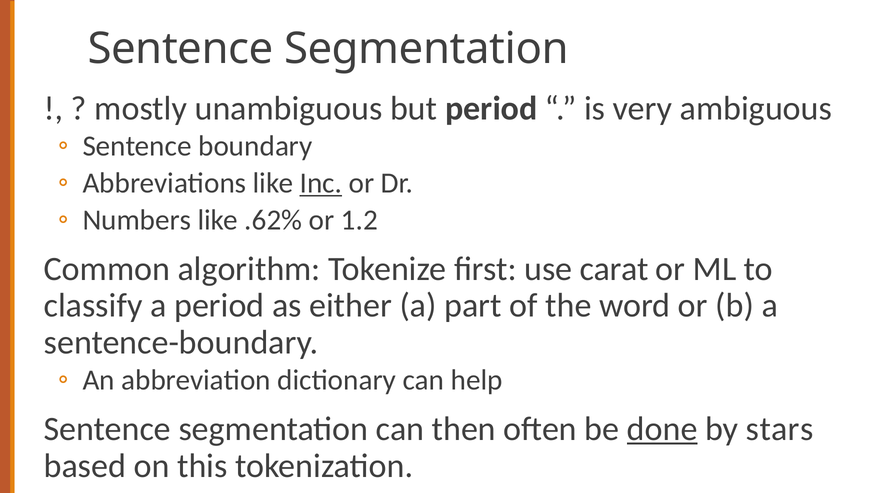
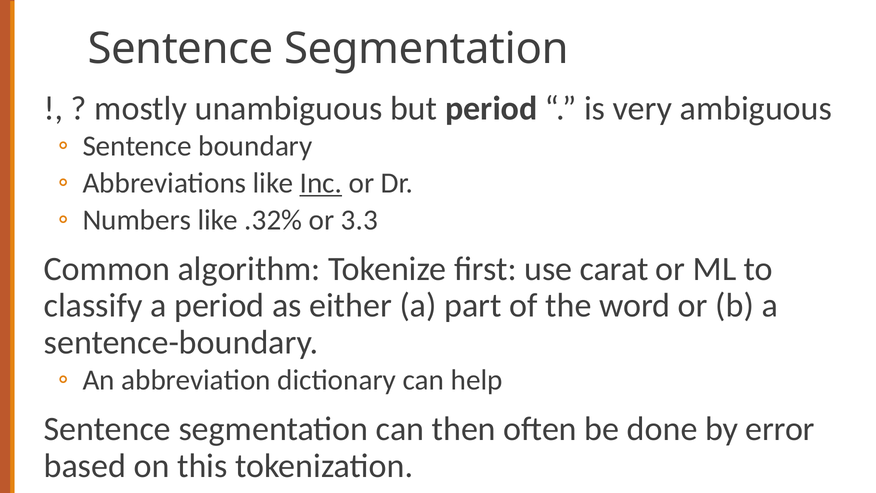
.62%: .62% -> .32% (273, 220)
1.2: 1.2 -> 3.3 (359, 220)
done underline: present -> none (662, 429)
stars: stars -> error (780, 429)
